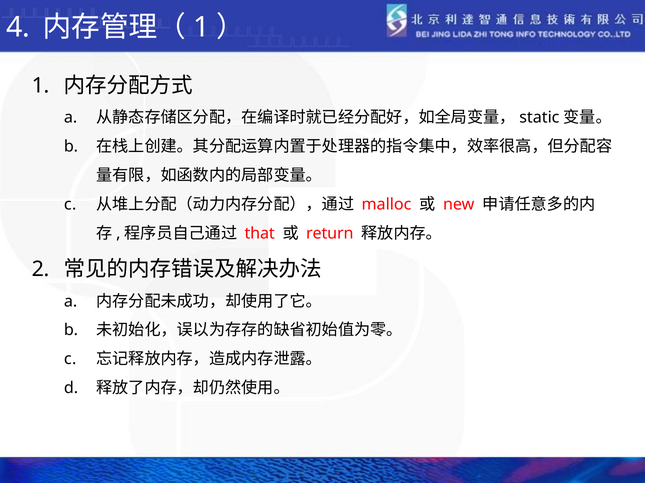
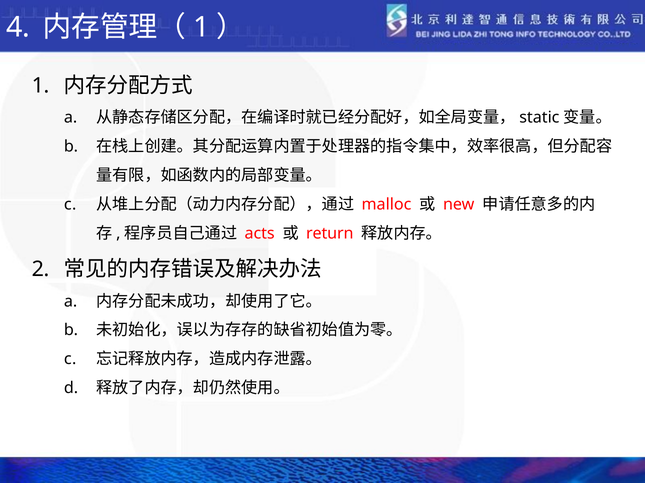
that: that -> acts (260, 234)
